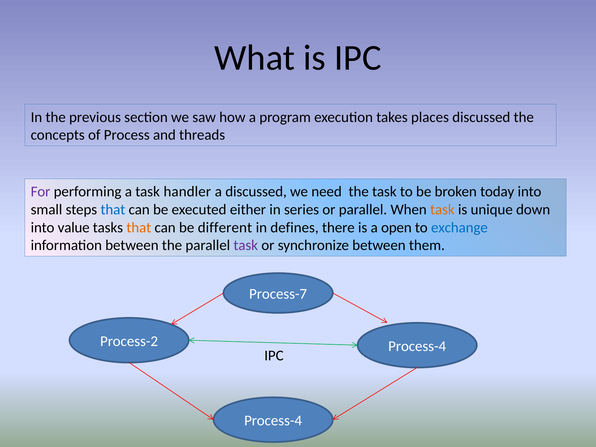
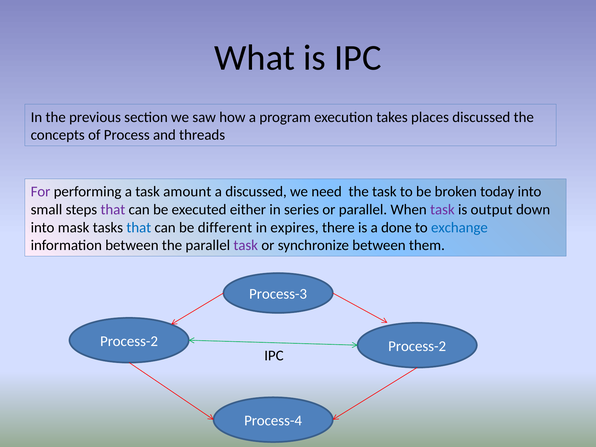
handler: handler -> amount (187, 192)
that colour: blue -> purple (113, 210)
task colour: orange -> purple (442, 210)
unique: unique -> output (492, 210)
value: value -> mask (74, 227)
that colour: orange -> blue (139, 227)
defines: defines -> expires (294, 227)
open: open -> done (396, 227)
Process-7: Process-7 -> Process-3 (278, 294)
Process-2 Process-4: Process-4 -> Process-2 (417, 346)
